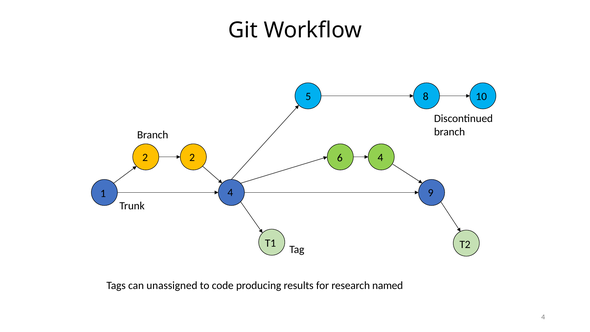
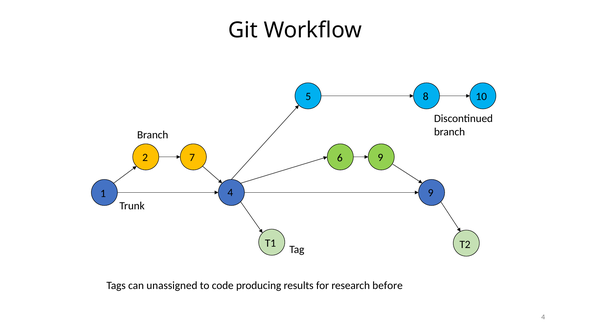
2 2: 2 -> 7 (192, 157)
6 4: 4 -> 9 (380, 157)
named: named -> before (388, 286)
